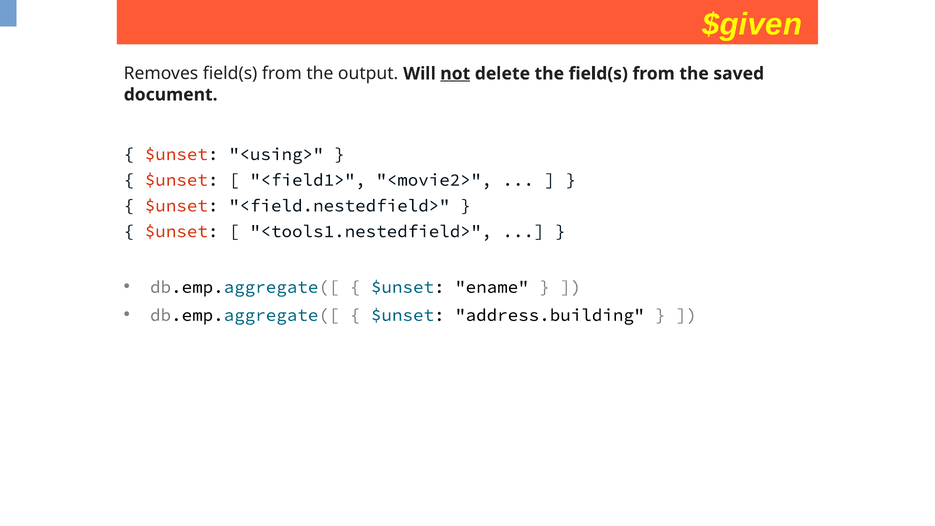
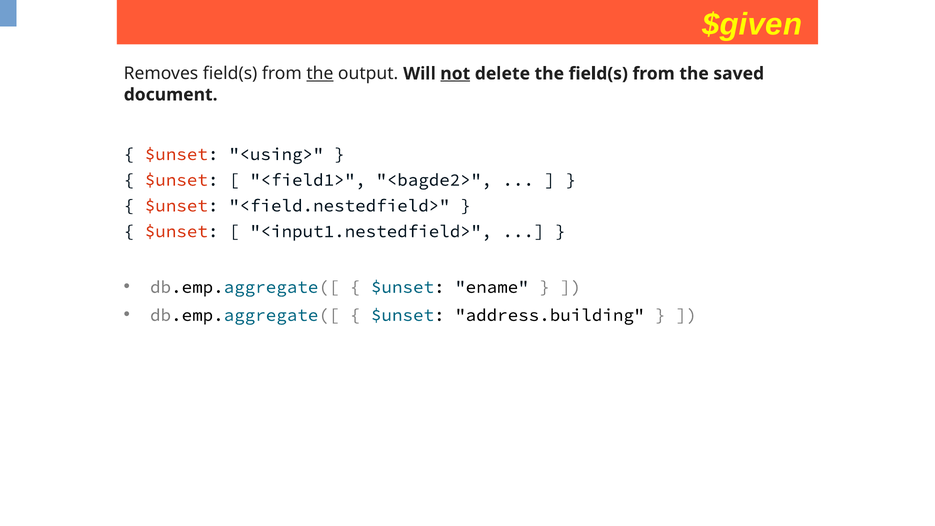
the underline: none -> present (320, 74)
<movie2>: <movie2> -> <bagde2> (434, 180)
<tools1.nestedfield>: <tools1.nestedfield> -> <input1.nestedfield> (371, 231)
